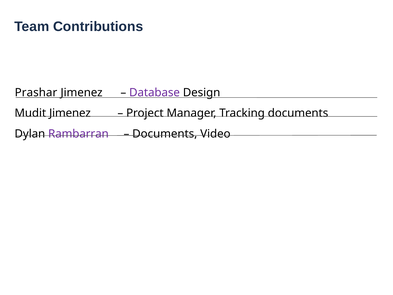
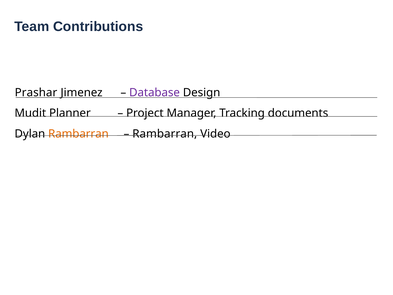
Mudit Jimenez: Jimenez -> Planner (70, 113)
Rambarran colour: purple -> orange (78, 134)
Documents: Documents -> Rambarran (165, 134)
